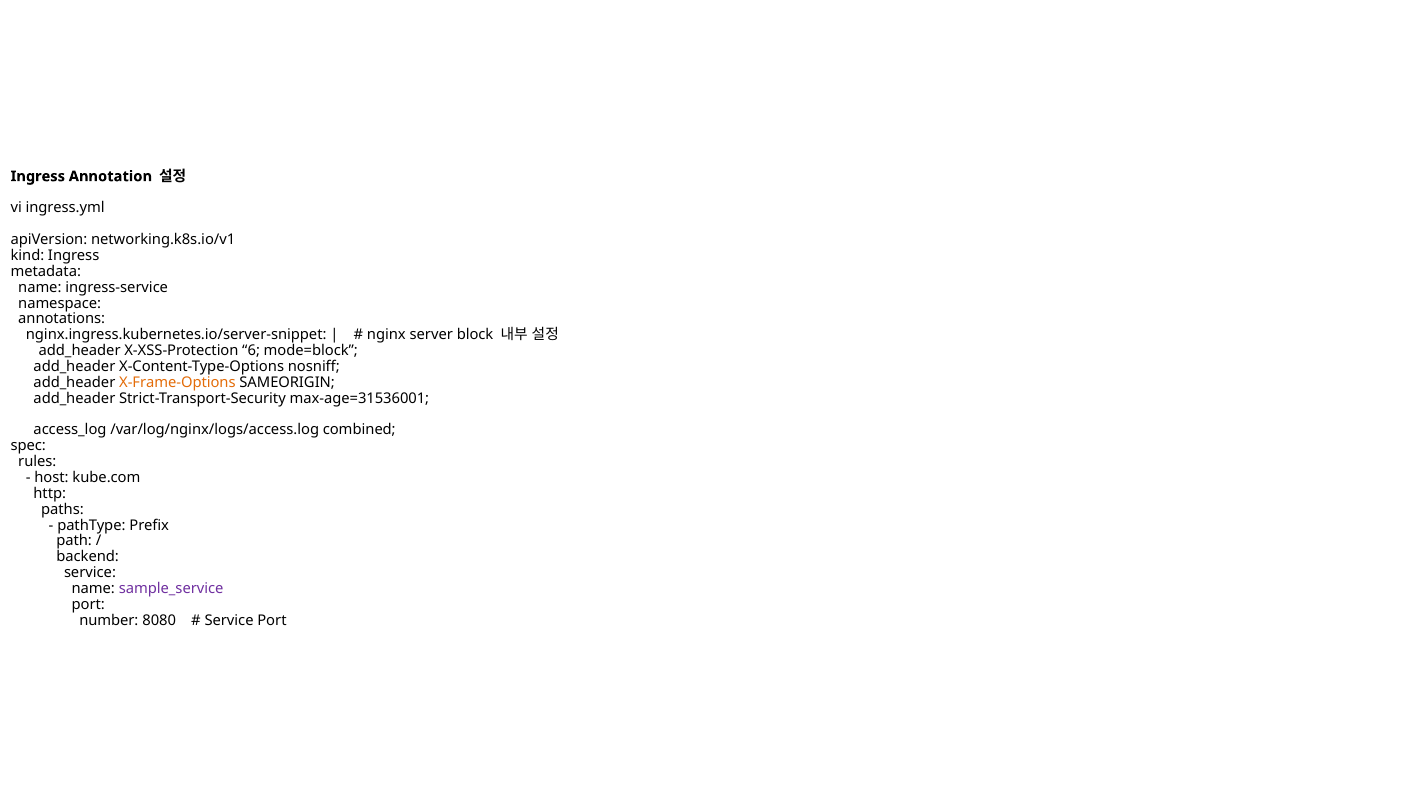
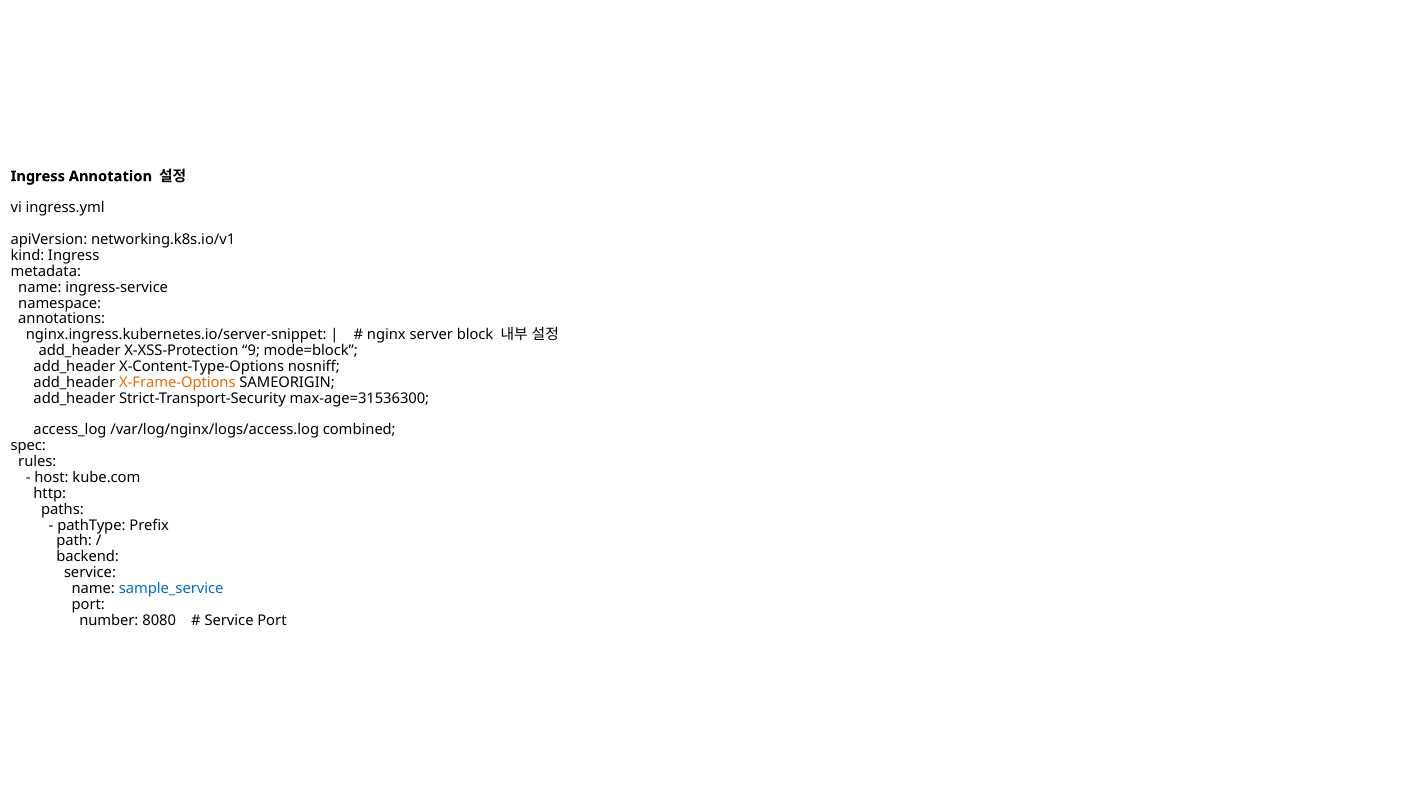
6: 6 -> 9 (251, 351)
max-age=31536001: max-age=31536001 -> max-age=31536300 (359, 398)
sample_service colour: purple -> blue (171, 589)
